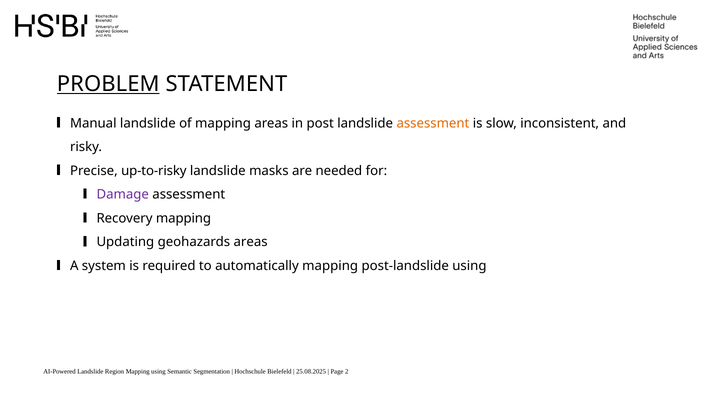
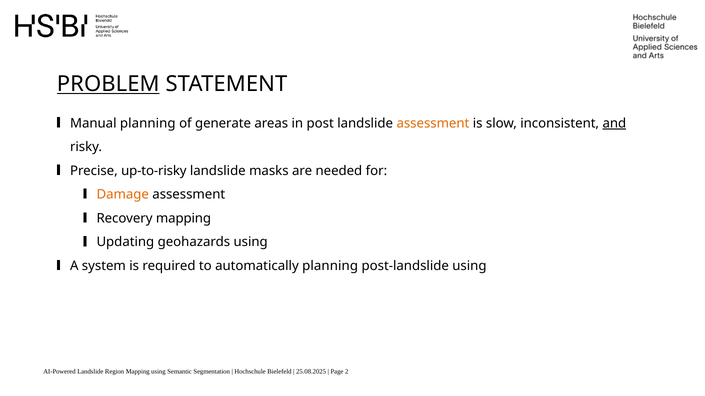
Manual landslide: landslide -> planning (148, 123)
of mapping: mapping -> generate (223, 123)
and underline: none -> present (614, 123)
Damage colour: purple -> orange (123, 195)
geohazards areas: areas -> using (251, 242)
automatically mapping: mapping -> planning (330, 266)
